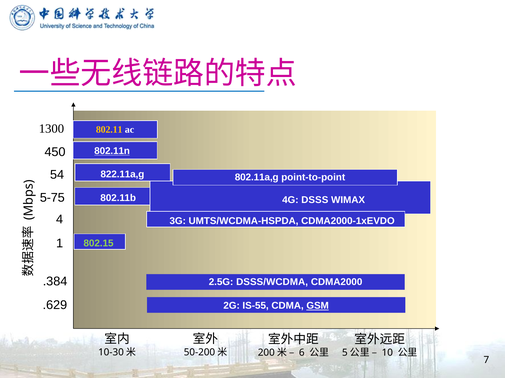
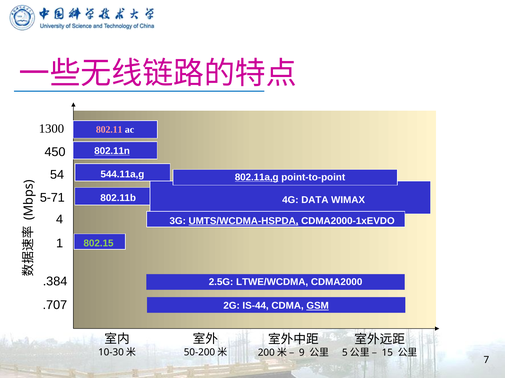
802.11 colour: yellow -> pink (109, 130)
822.11a,g: 822.11a,g -> 544.11a,g (122, 175)
802.11a,g underline: none -> present (257, 178)
5-75: 5-75 -> 5-71 (52, 198)
DSSS: DSSS -> DATA (315, 200)
UMTS/WCDMA-HSPDA underline: none -> present (244, 221)
DSSS/WCDMA: DSSS/WCDMA -> LTWE/WCDMA (272, 283)
.629: .629 -> .707 (55, 306)
IS-55: IS-55 -> IS-44 (256, 306)
6: 6 -> 9 (302, 353)
10: 10 -> 15 (387, 353)
